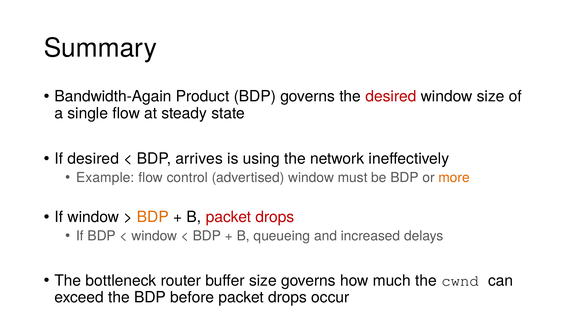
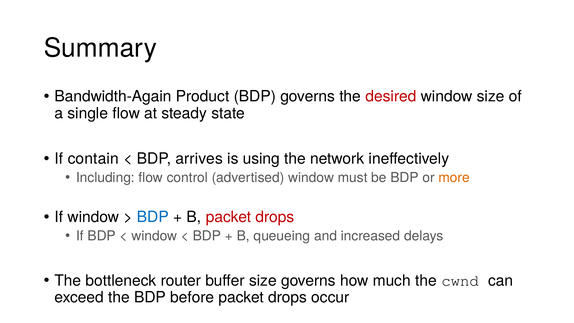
If desired: desired -> contain (93, 159)
Example: Example -> Including (105, 178)
BDP colour: orange -> blue (153, 217)
